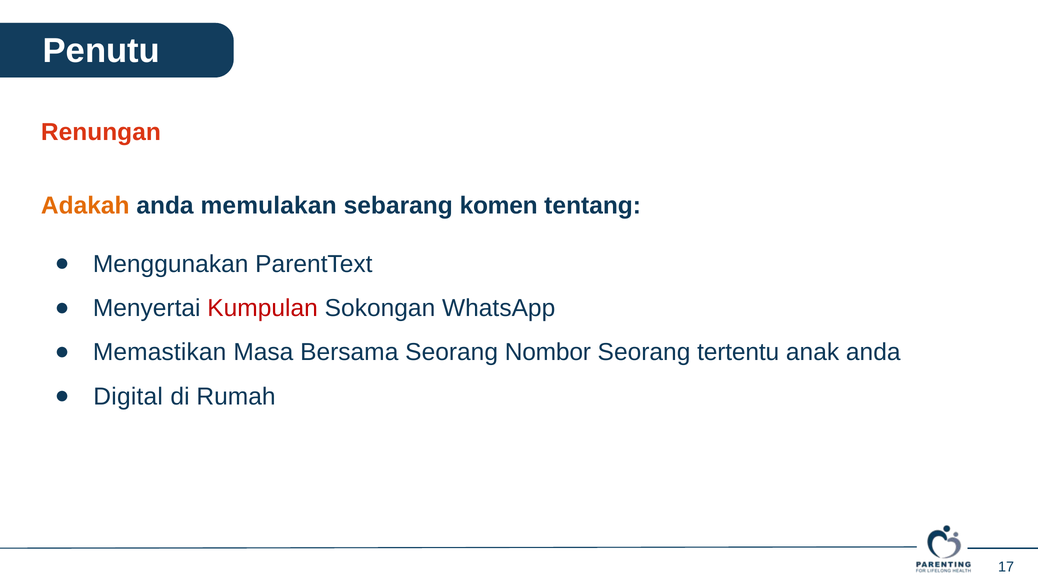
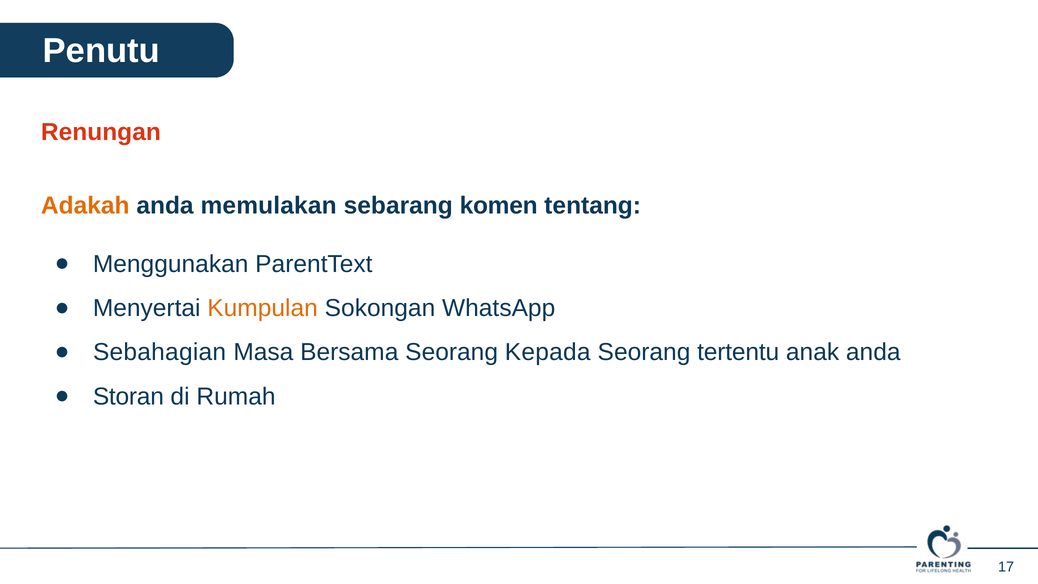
Kumpulan colour: red -> orange (263, 308)
Memastikan: Memastikan -> Sebahagian (160, 352)
Nombor: Nombor -> Kepada (548, 352)
Digital: Digital -> Storan (128, 396)
